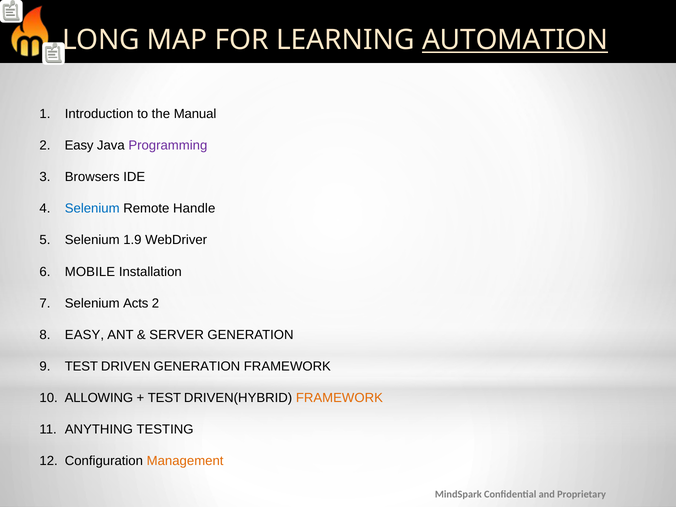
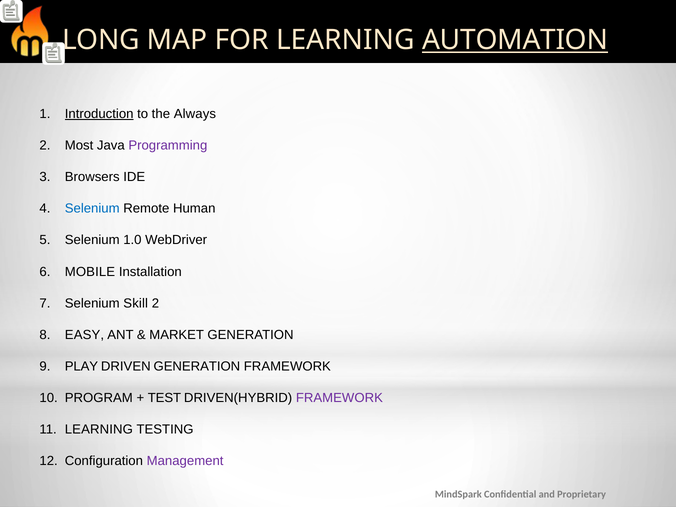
Introduction underline: none -> present (99, 114)
Manual: Manual -> Always (195, 114)
2 Easy: Easy -> Most (79, 145)
Handle: Handle -> Human (194, 209)
1.9: 1.9 -> 1.0 (132, 240)
Acts: Acts -> Skill (136, 303)
SERVER: SERVER -> MARKET (177, 335)
TEST: TEST -> PLAY (81, 366)
ALLOWING: ALLOWING -> PROGRAM (99, 398)
FRAMEWORK colour: orange -> purple (339, 398)
ANYTHING: ANYTHING -> LEARNING (99, 430)
Management colour: orange -> purple (185, 461)
